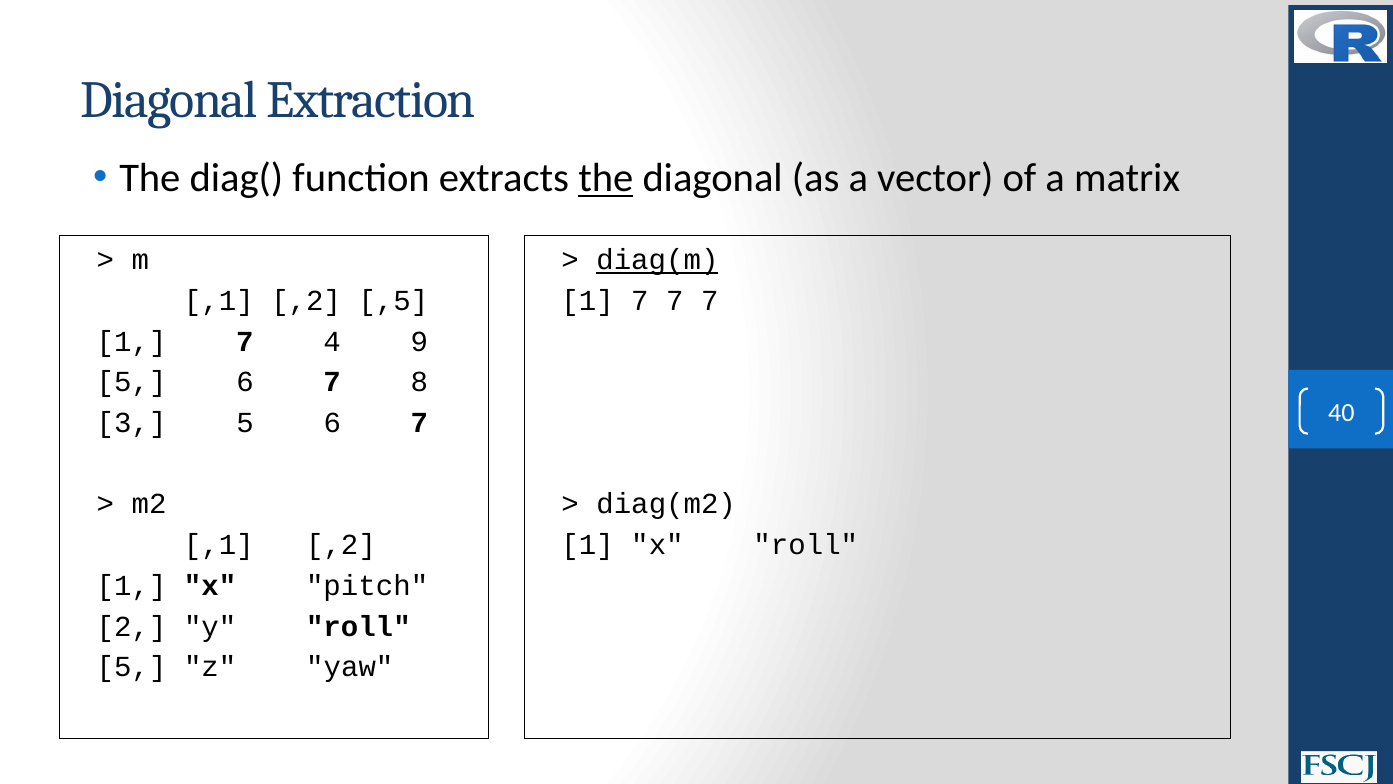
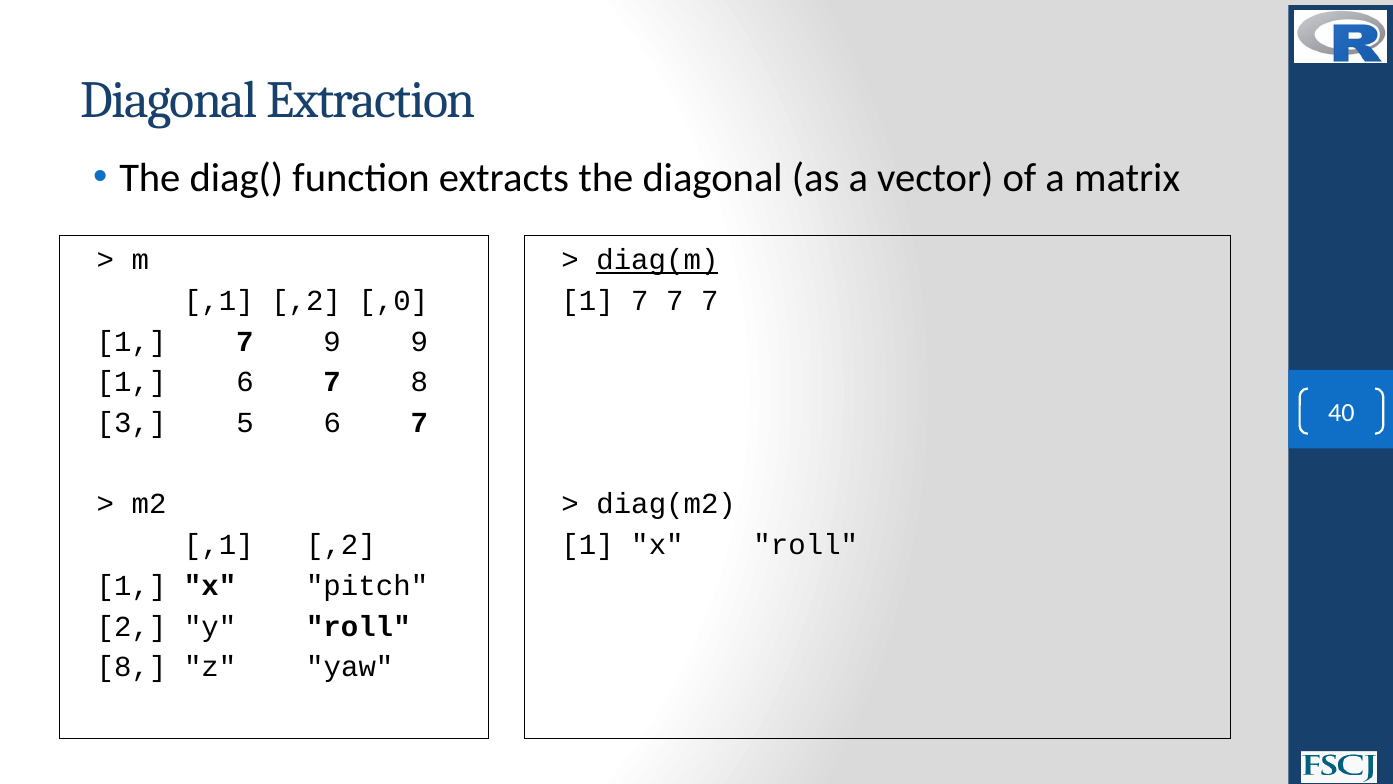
the underline: present -> none (606, 178)
,5: ,5 -> ,0 (393, 301)
7 4: 4 -> 9 (332, 341)
5: 5 -> 1 (132, 382)
5: 5 -> 8 (132, 667)
